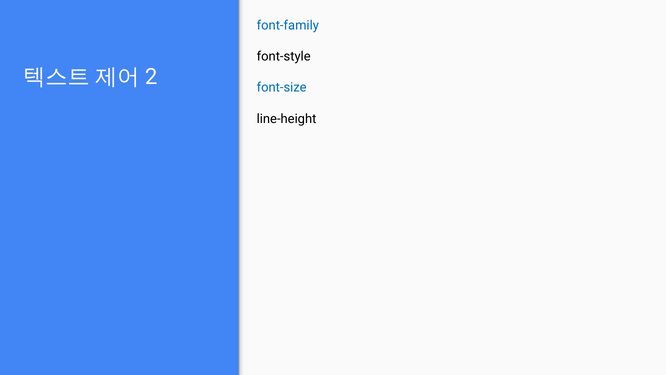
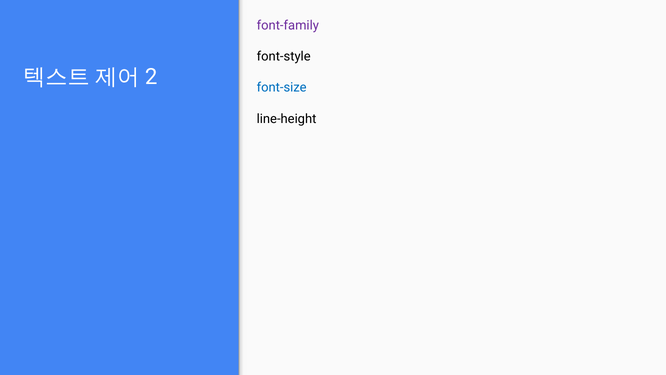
font-family colour: blue -> purple (288, 25)
